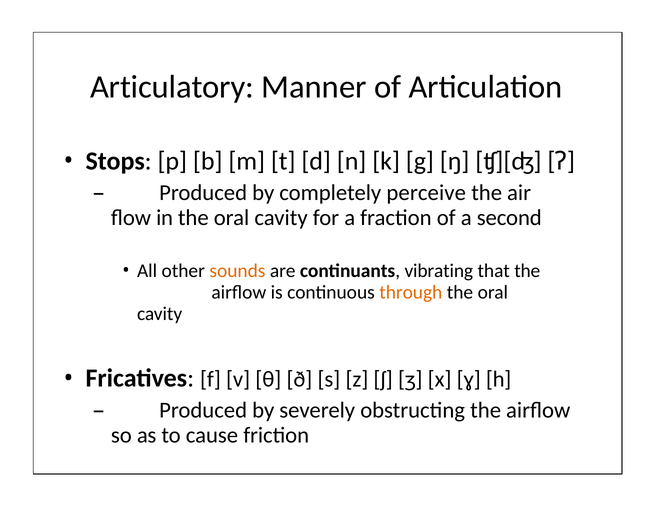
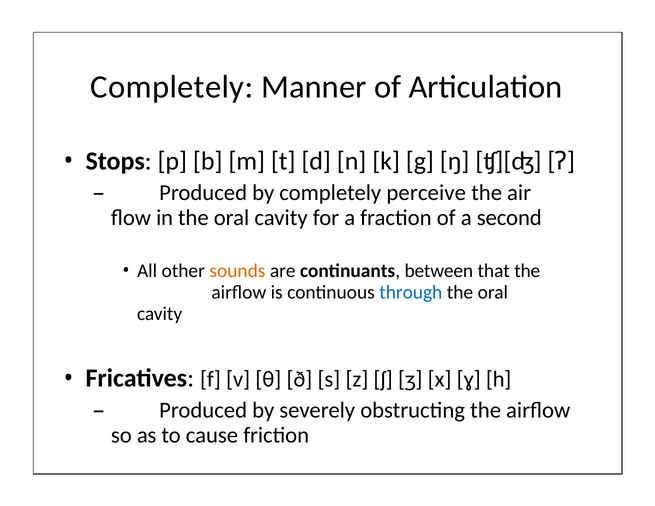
Articulatory: Articulatory -> Completely (172, 87)
vibrating: vibrating -> between (439, 271)
through colour: orange -> blue (411, 292)
